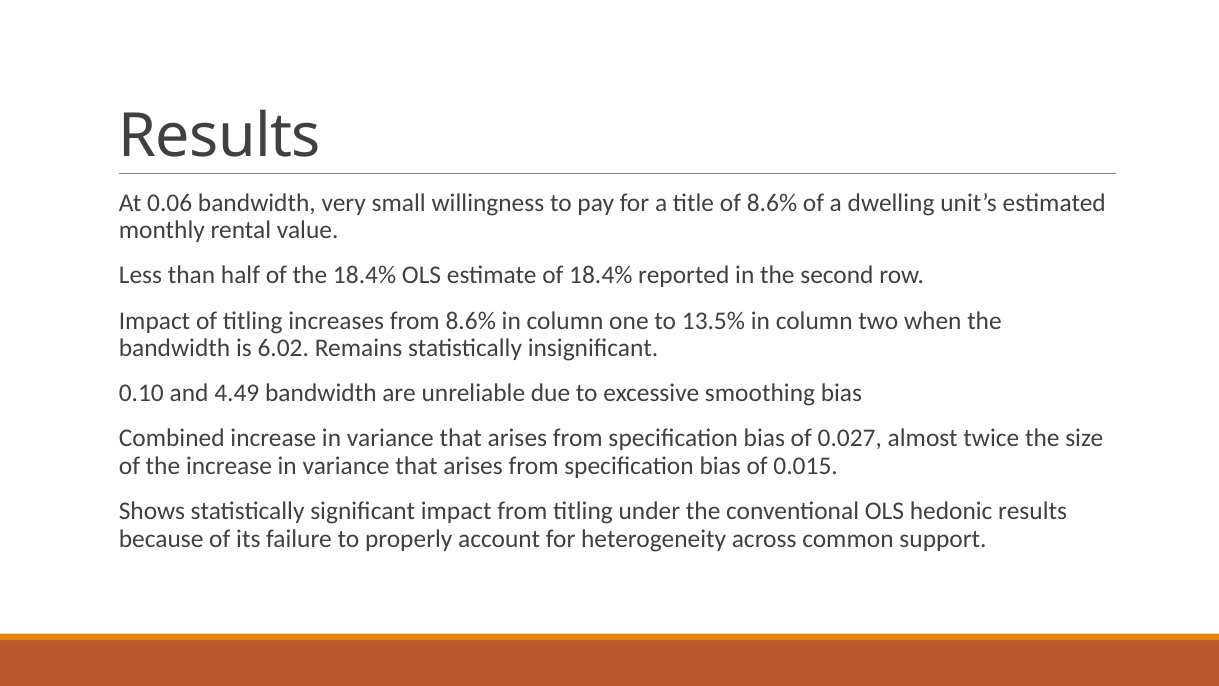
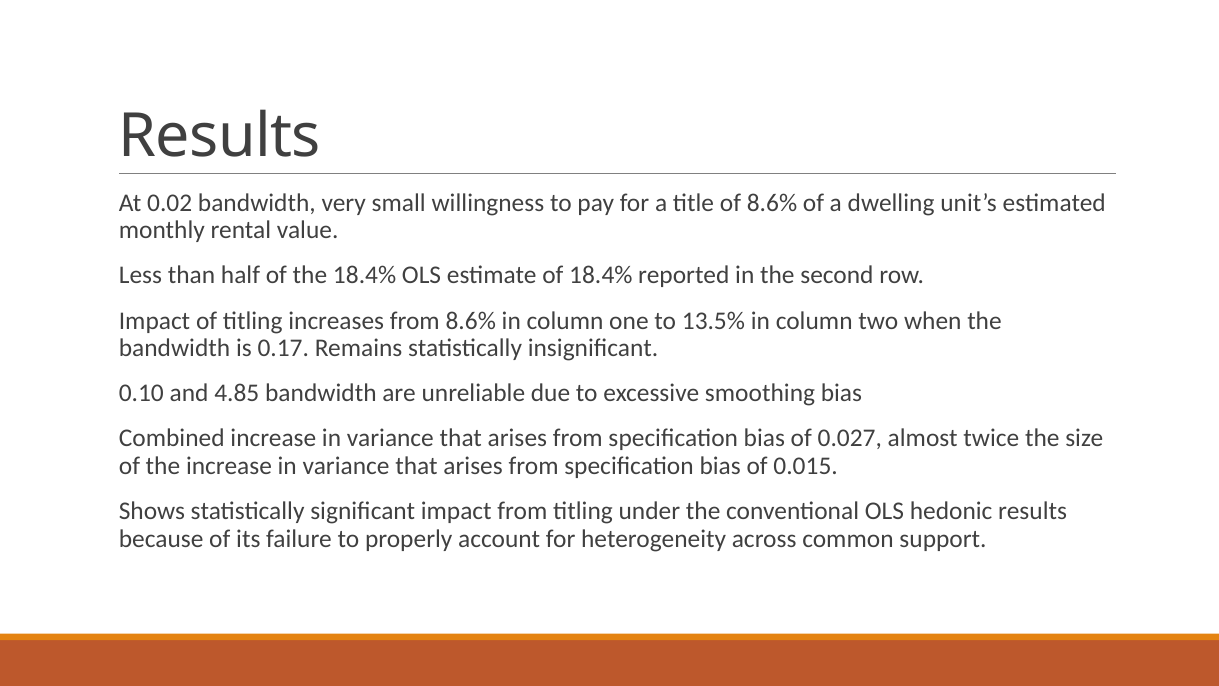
0.06: 0.06 -> 0.02 (170, 203)
6.02: 6.02 -> 0.17 (283, 348)
4.49: 4.49 -> 4.85 (237, 393)
